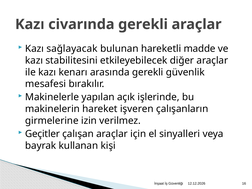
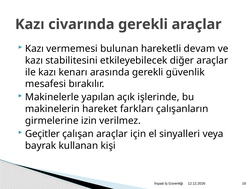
sağlayacak: sağlayacak -> vermemesi (72, 49)
madde: madde -> devam (200, 49)
işveren: işveren -> farkları (137, 109)
